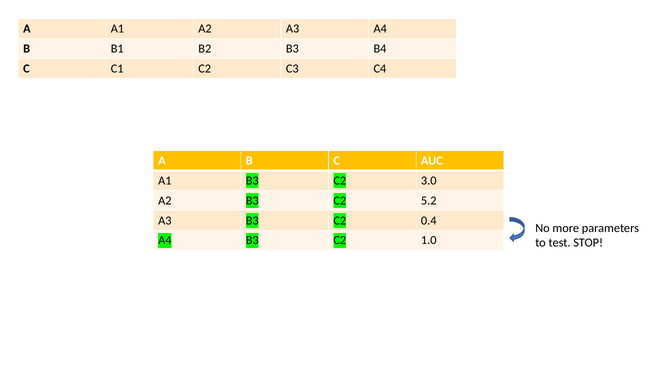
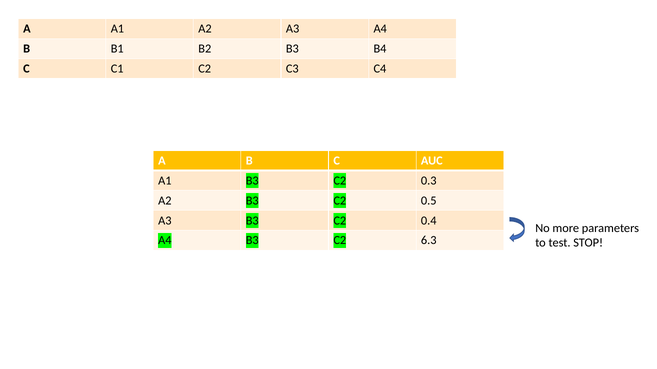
3.0: 3.0 -> 0.3 (429, 181)
5.2: 5.2 -> 0.5 (429, 201)
1.0: 1.0 -> 6.3 (429, 241)
